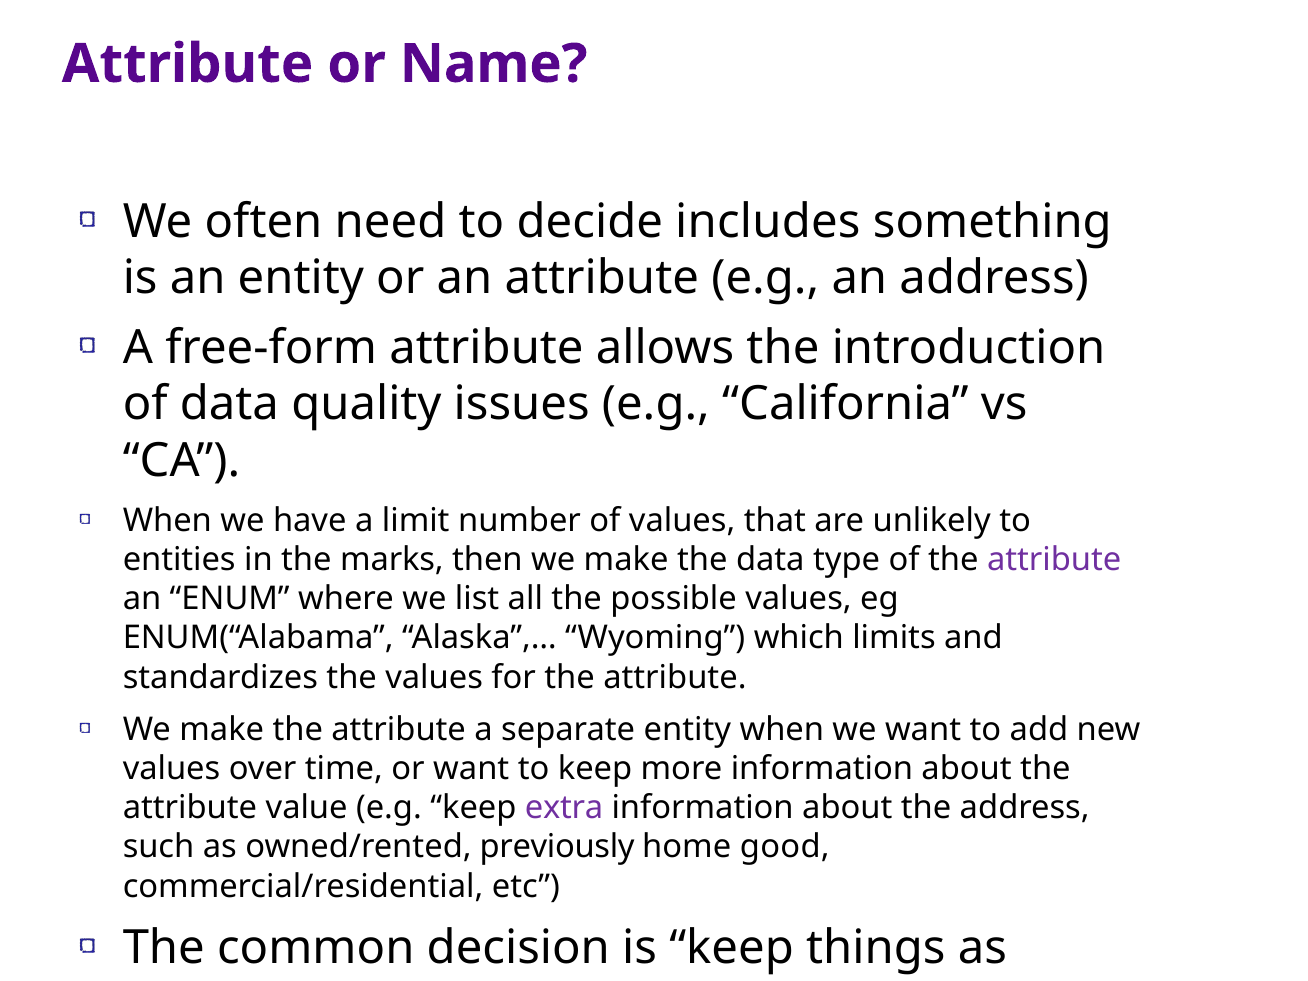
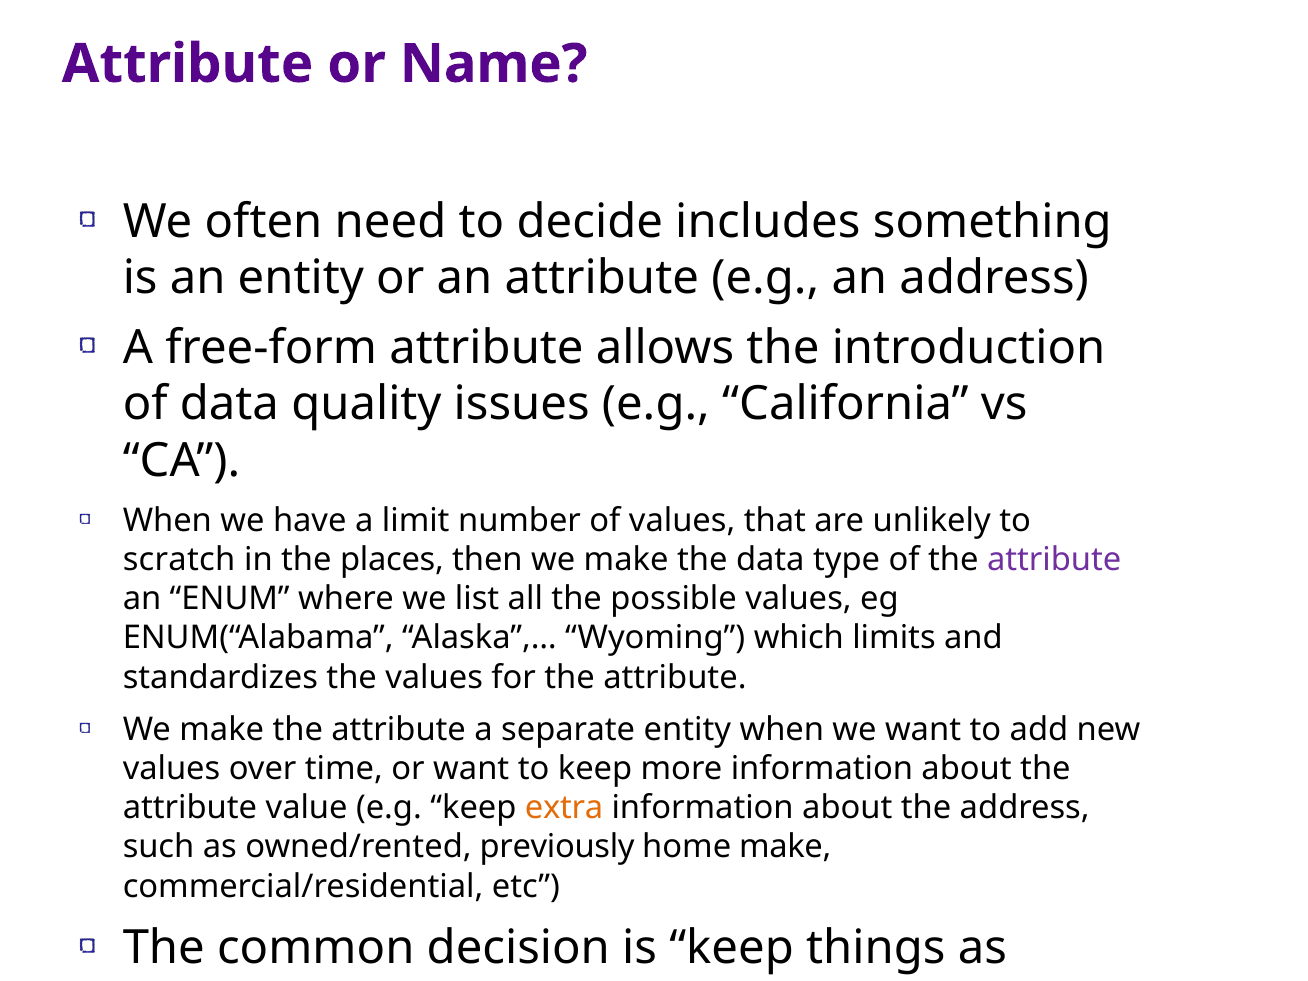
entities: entities -> scratch (179, 560)
marks: marks -> places (392, 560)
extra colour: purple -> orange (564, 808)
home good: good -> make (785, 847)
